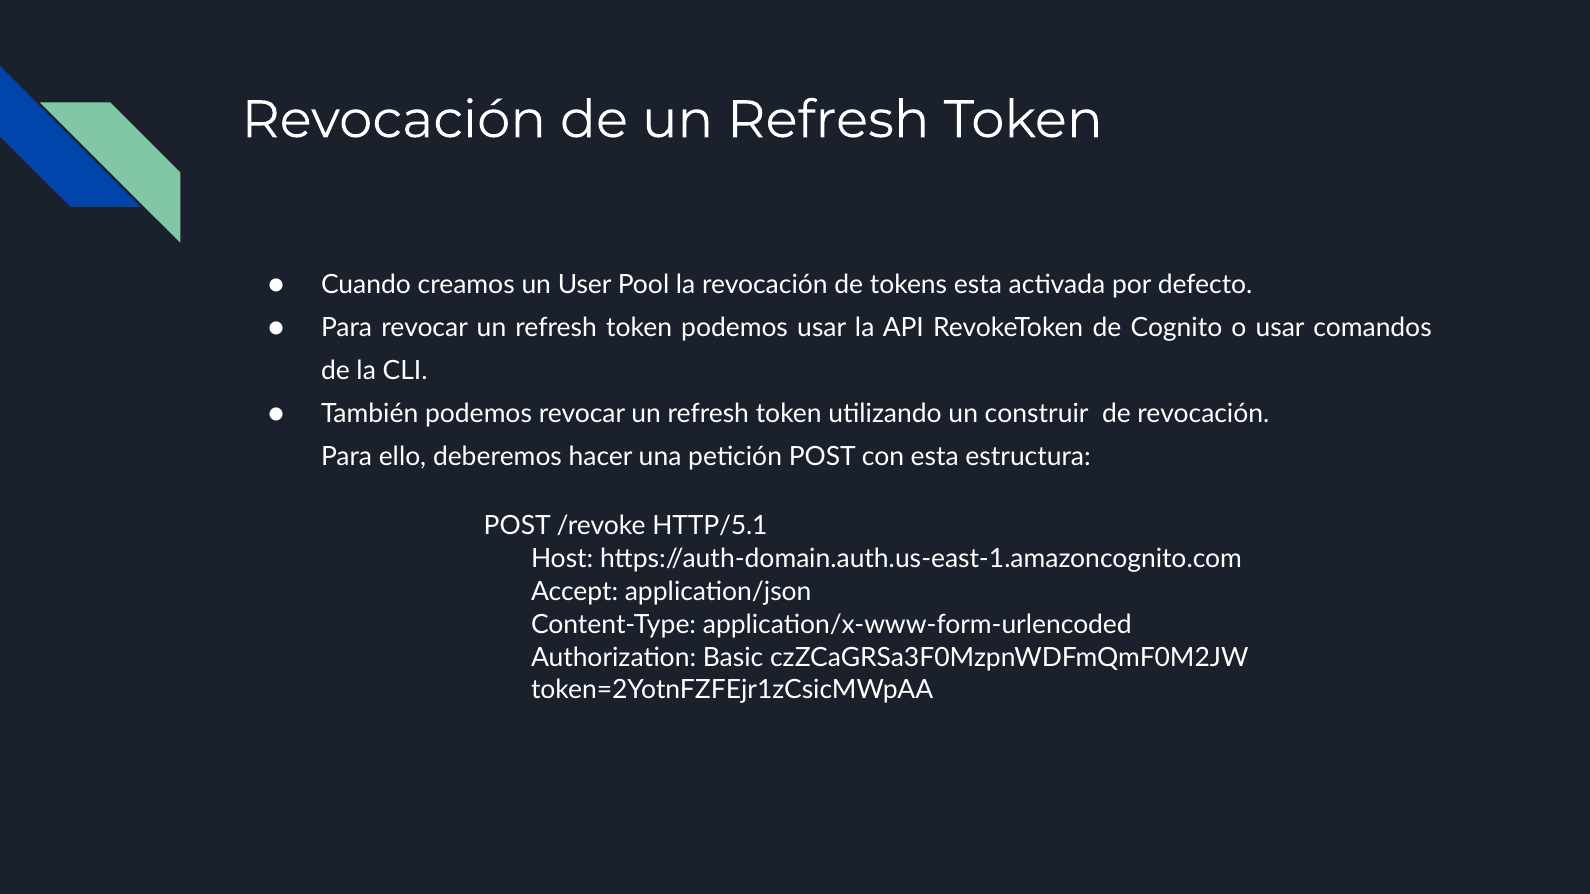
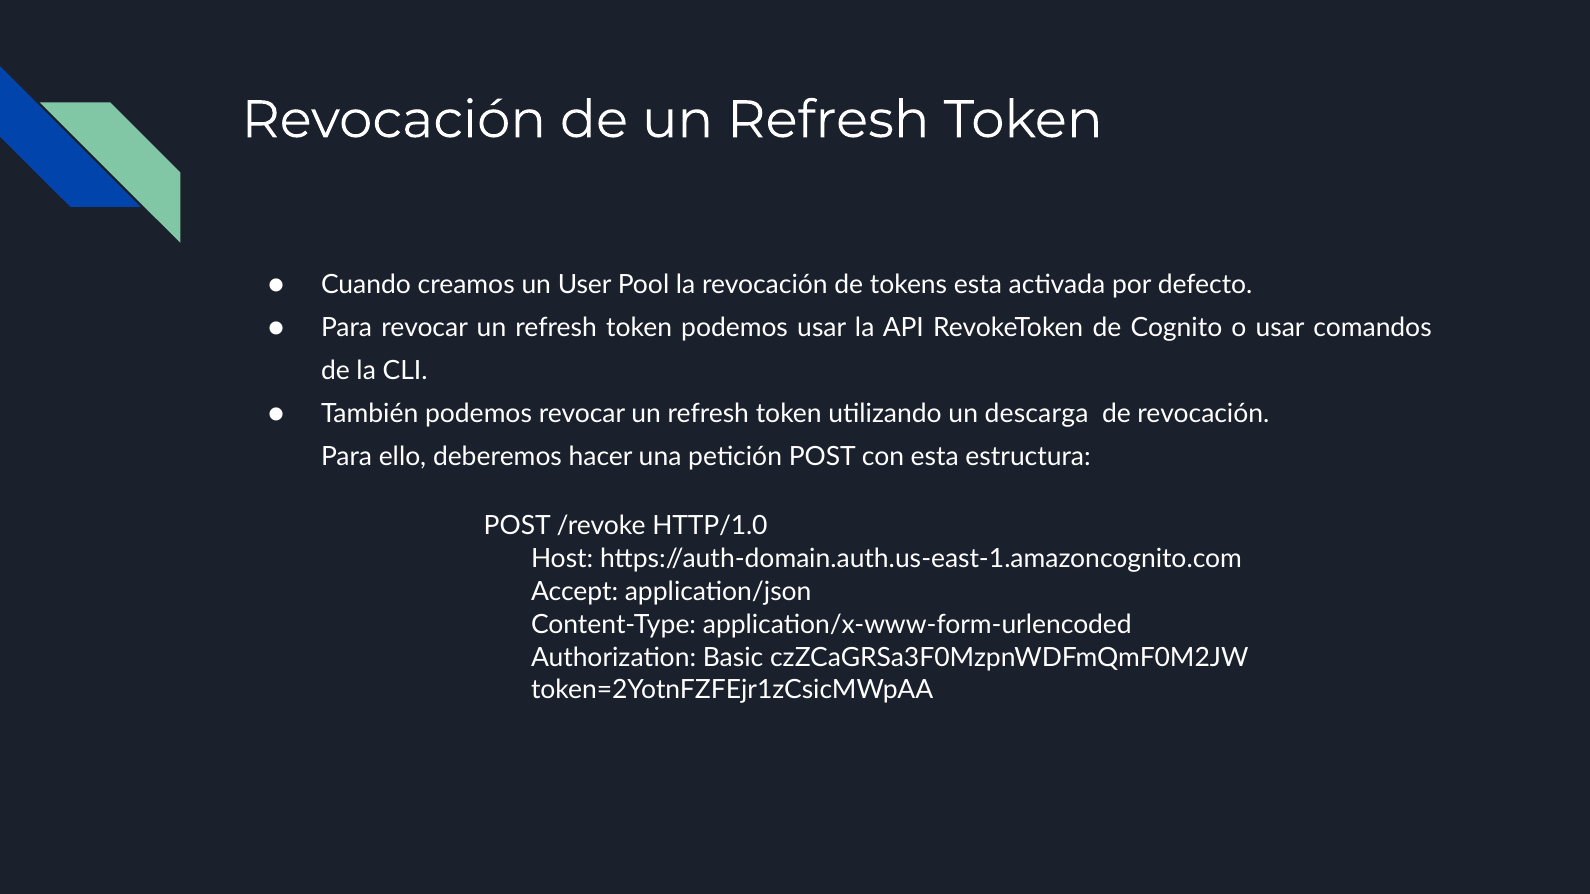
construir: construir -> descarga (1037, 414)
HTTP/5.1: HTTP/5.1 -> HTTP/1.0 (710, 526)
